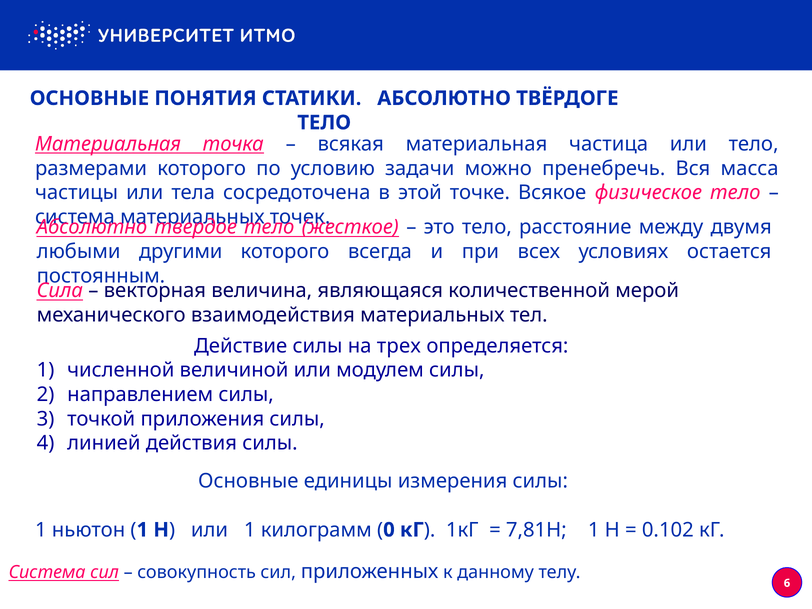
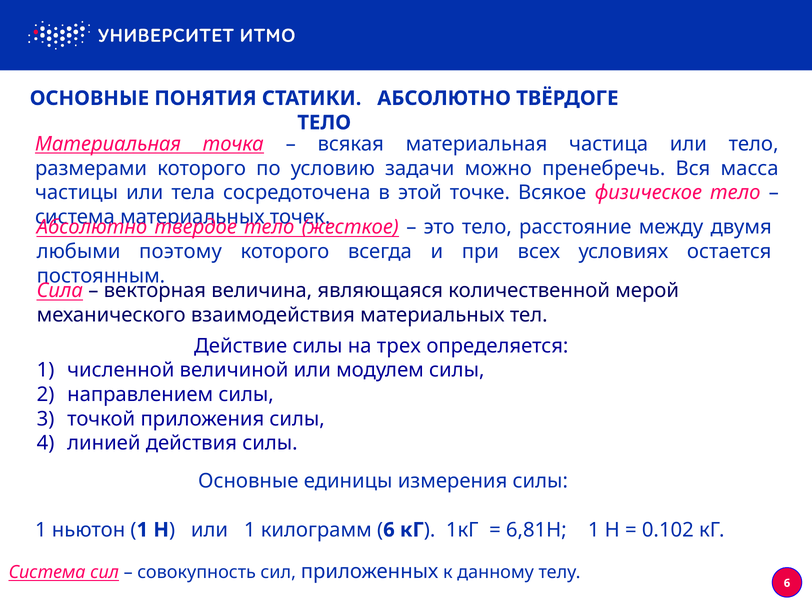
другими: другими -> поэтому (180, 252)
0: 0 -> 6 (389, 530)
7,81Н: 7,81Н -> 6,81Н (536, 530)
